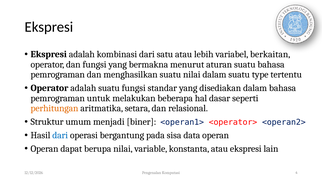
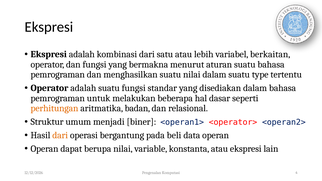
setara: setara -> badan (137, 108)
dari colour: blue -> orange (60, 135)
sisa: sisa -> beli (174, 135)
